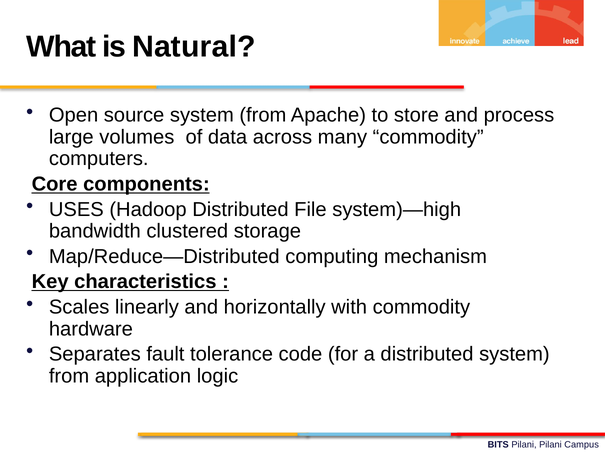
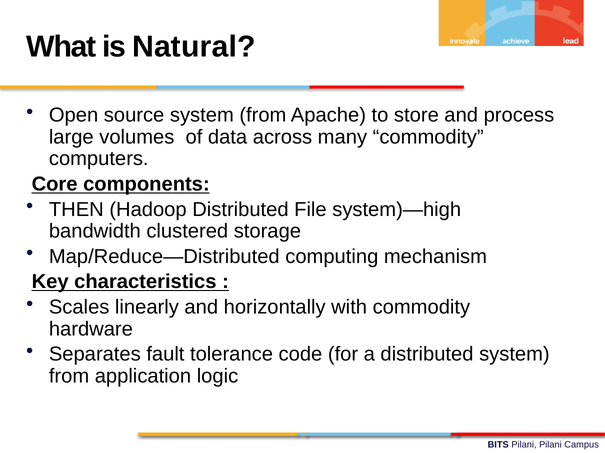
USES: USES -> THEN (76, 210)
